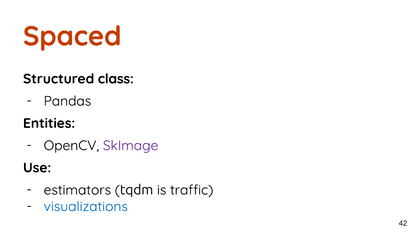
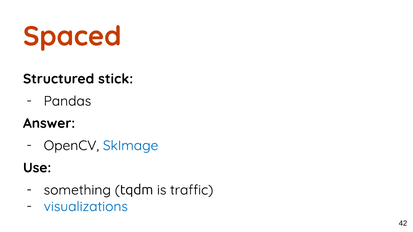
class: class -> stick (116, 79)
Entities: Entities -> Answer (49, 124)
SkImage colour: purple -> blue (131, 146)
estimators: estimators -> something (77, 190)
